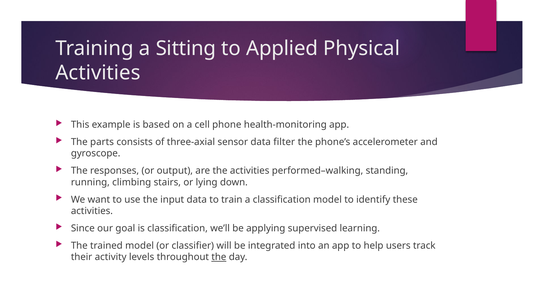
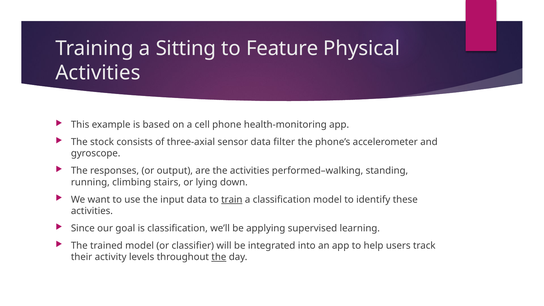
Applied: Applied -> Feature (282, 48)
parts: parts -> stock (102, 142)
train underline: none -> present (232, 200)
